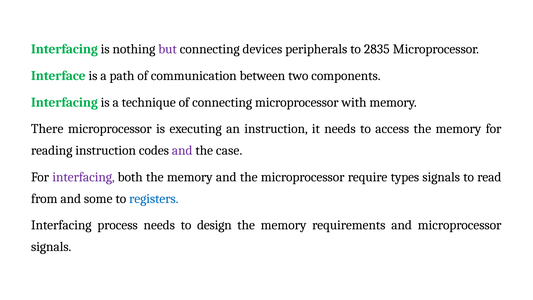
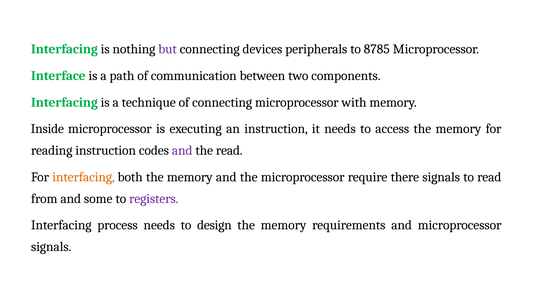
2835: 2835 -> 8785 (377, 49)
There: There -> Inside (47, 129)
the case: case -> read (229, 150)
interfacing colour: purple -> orange (84, 177)
types: types -> there (405, 177)
registers colour: blue -> purple (154, 199)
